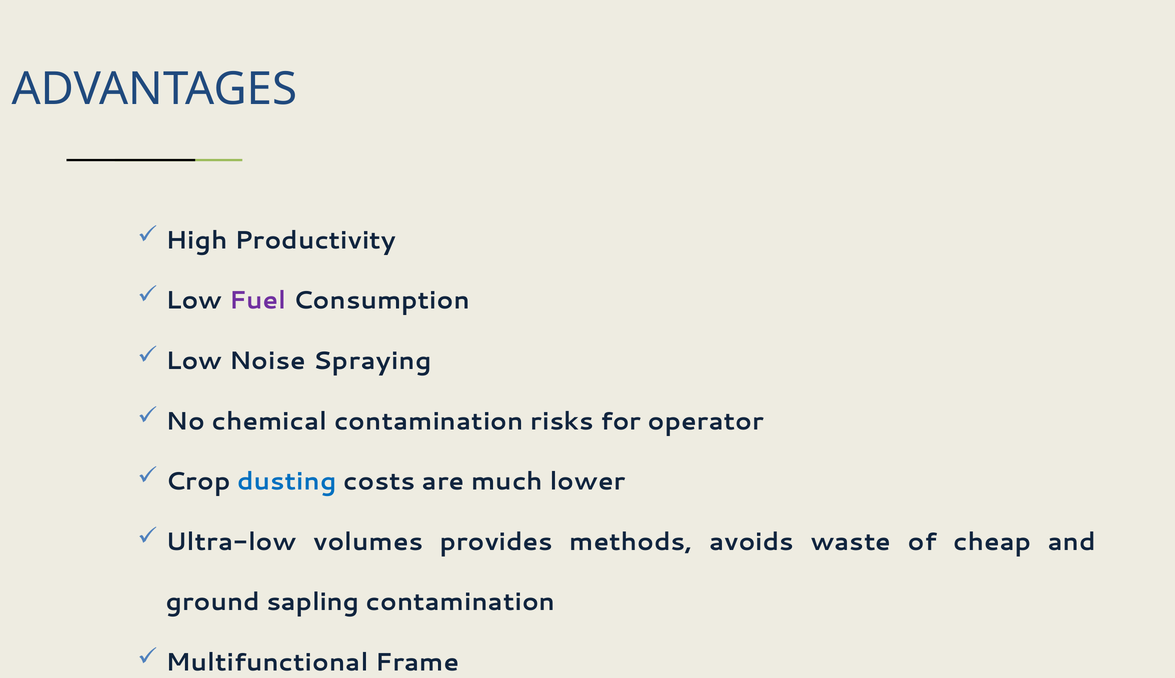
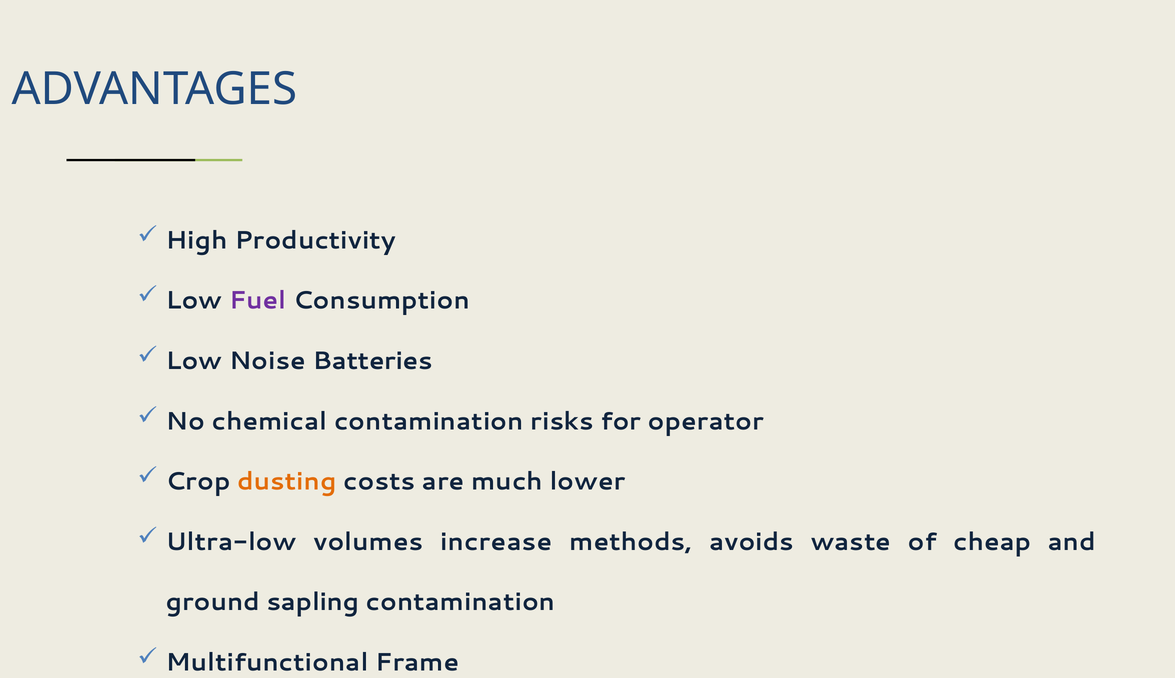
Spraying: Spraying -> Batteries (373, 361)
dusting colour: blue -> orange (287, 481)
provides: provides -> increase (496, 542)
